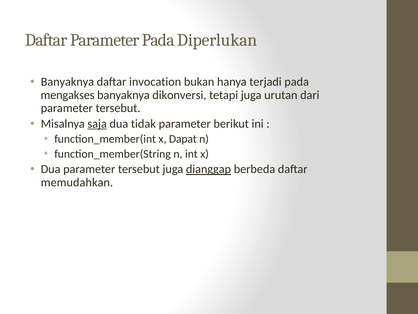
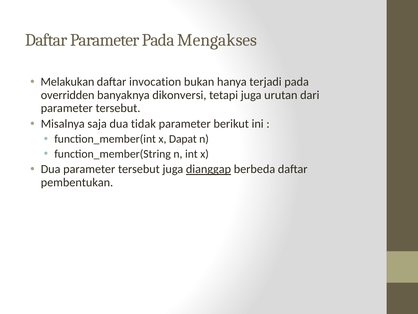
Diperlukan: Diperlukan -> Mengakses (217, 40)
Banyaknya: Banyaknya -> Melakukan (67, 82)
mengakses: mengakses -> overridden (68, 95)
saja underline: present -> none (97, 124)
memudahkan: memudahkan -> pembentukan (77, 182)
